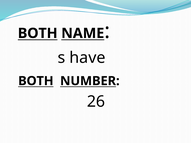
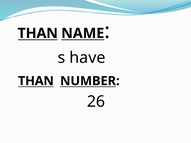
BOTH: BOTH -> THAN (38, 33)
BOTH: BOTH -> THAN (36, 81)
